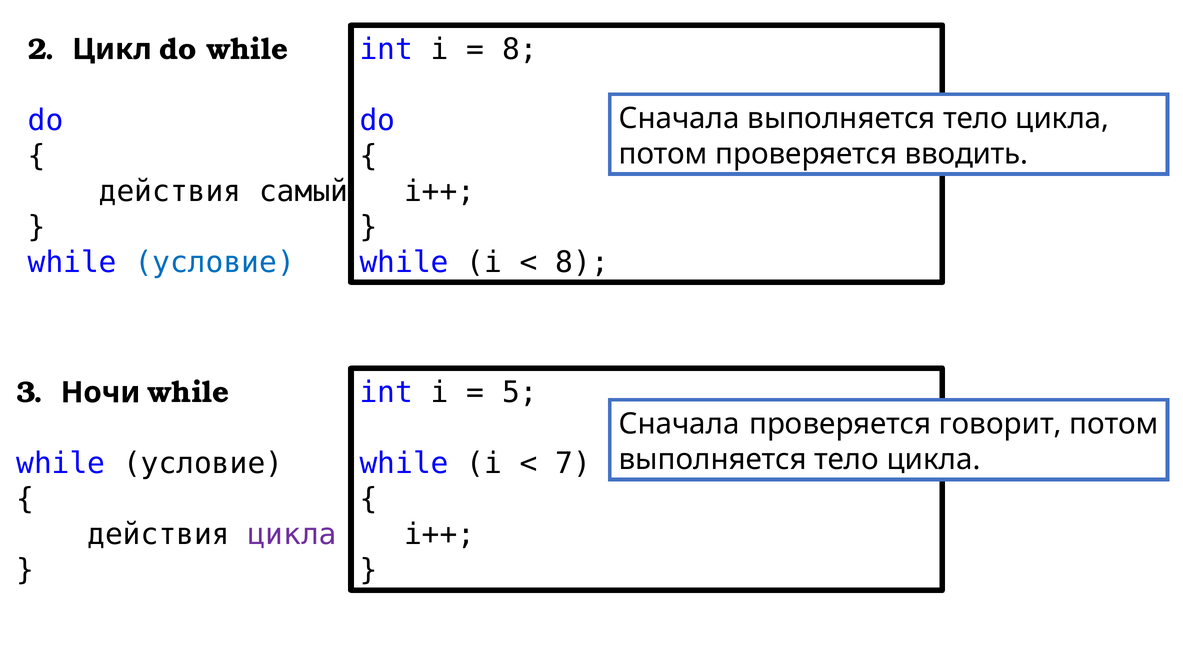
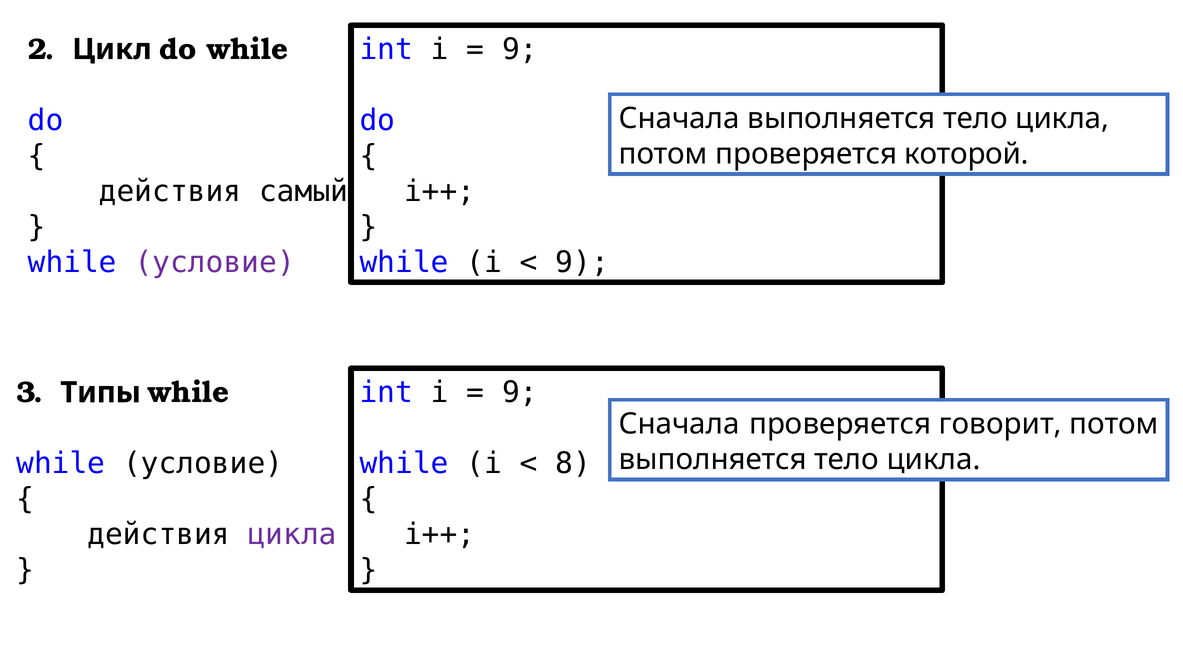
8: 8 -> 9 (520, 49)
вводить: вводить -> которой (966, 154)
условие colour: blue -> purple (215, 262)
8: 8 -> 9 (582, 262)
5: 5 -> 9 (520, 392)
Ночи: Ночи -> Типы (101, 392)
7: 7 -> 8 (573, 463)
